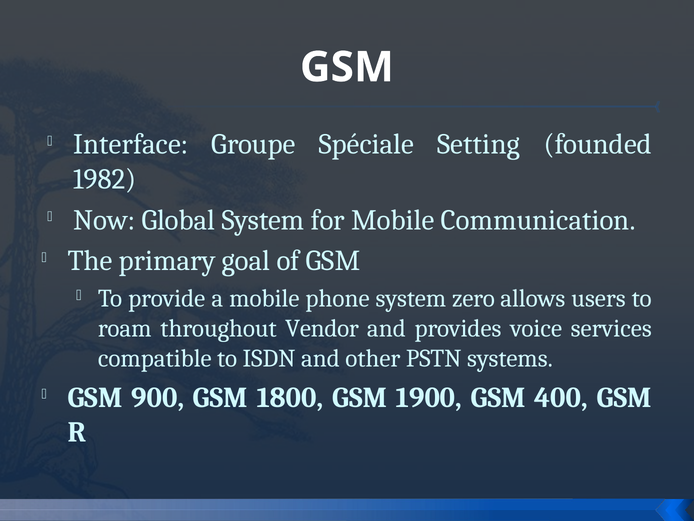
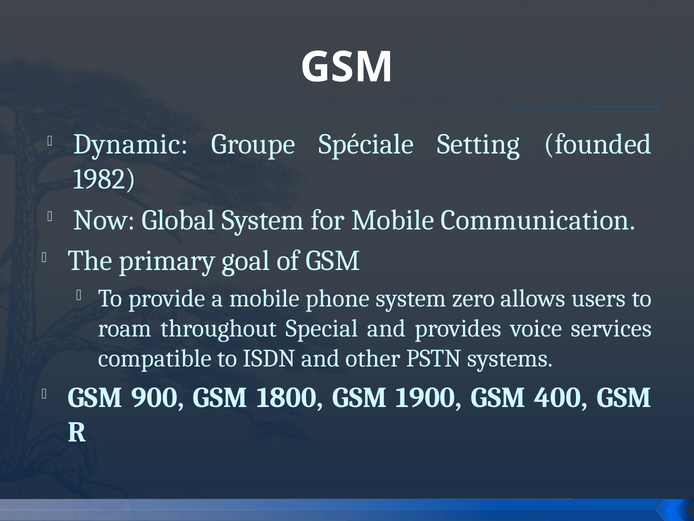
Interface: Interface -> Dynamic (131, 144)
Vendor: Vendor -> Special (322, 328)
